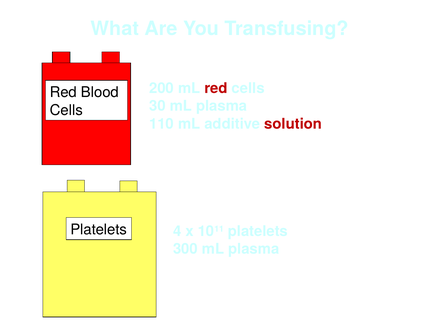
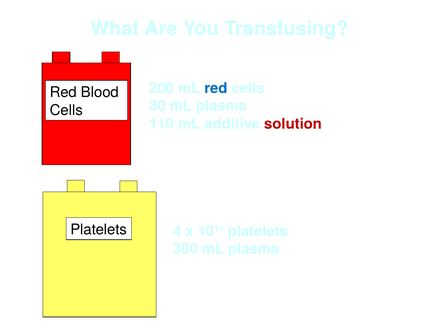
red colour: red -> blue (216, 89)
